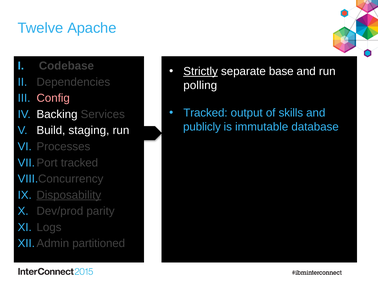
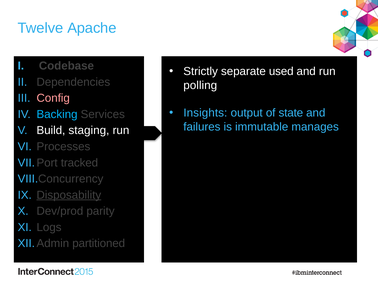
Strictly underline: present -> none (201, 72)
base: base -> used (281, 72)
Tracked: Tracked -> Insights (205, 113)
skills: skills -> state (291, 113)
Backing colour: white -> light blue (57, 114)
publicly: publicly -> failures (202, 127)
database: database -> manages (315, 127)
